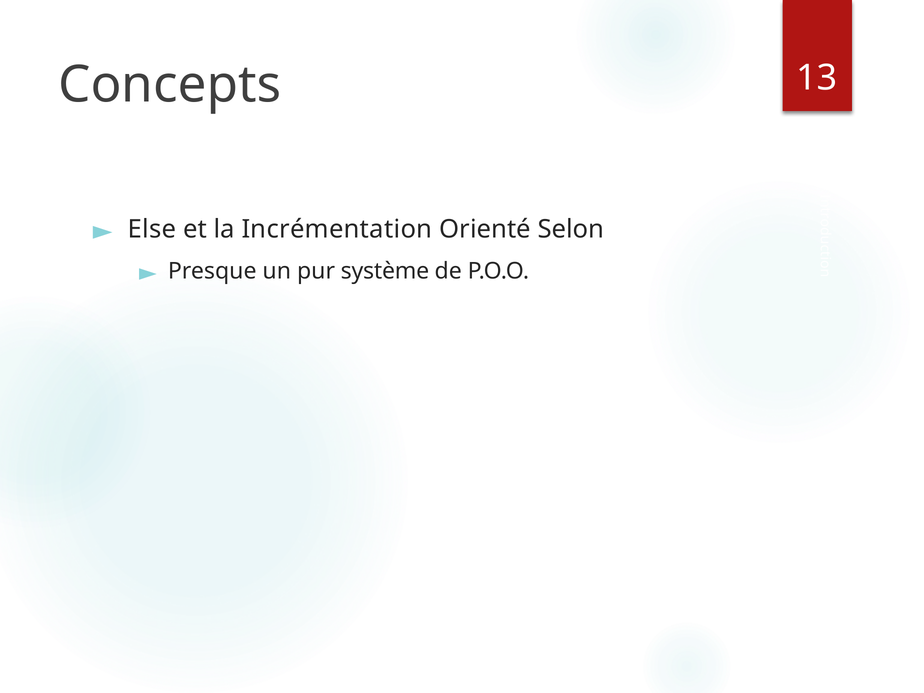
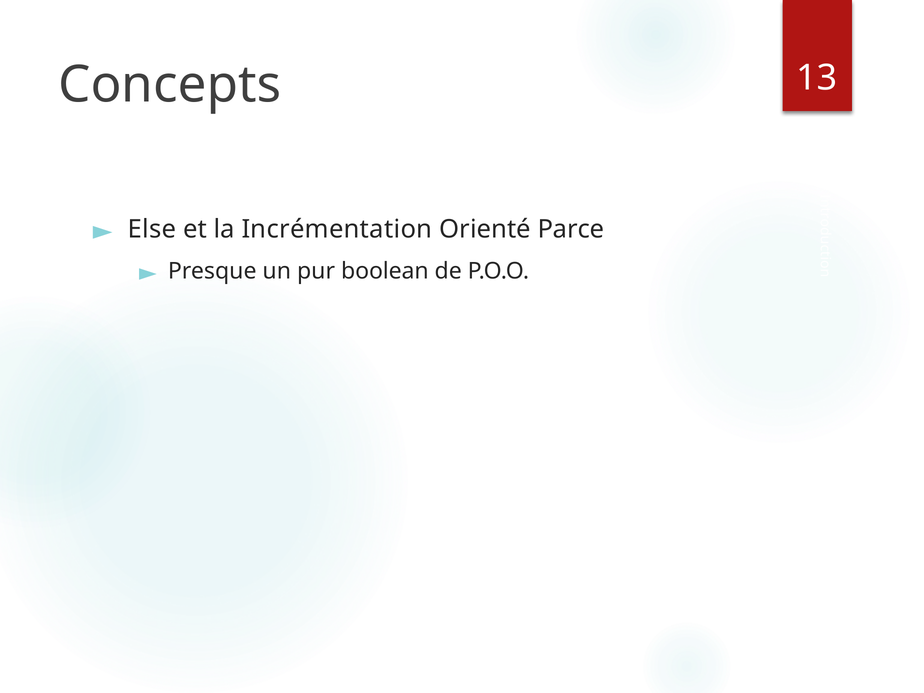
Selon: Selon -> Parce (571, 229)
système: système -> boolean (385, 271)
